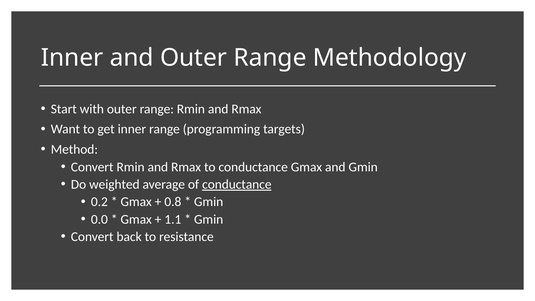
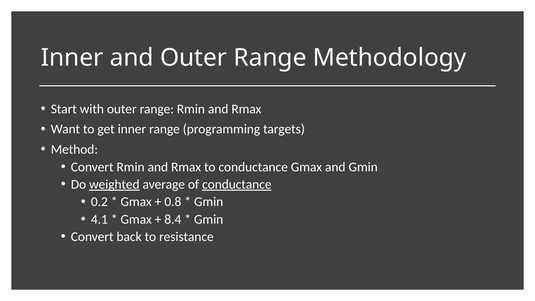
weighted underline: none -> present (114, 184)
0.0: 0.0 -> 4.1 (99, 219)
1.1: 1.1 -> 8.4 (173, 219)
